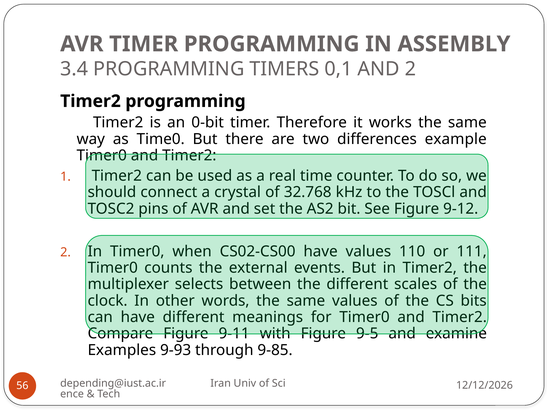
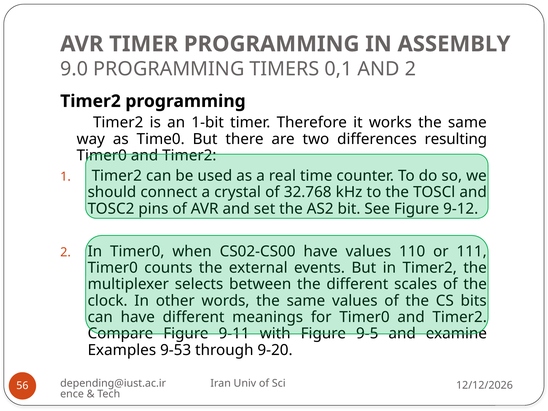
3.4: 3.4 -> 9.0 (74, 69)
0-bit: 0-bit -> 1-bit (208, 123)
example: example -> resulting (456, 139)
9-93: 9-93 -> 9-53 (176, 350)
9-85: 9-85 -> 9-20 (275, 350)
